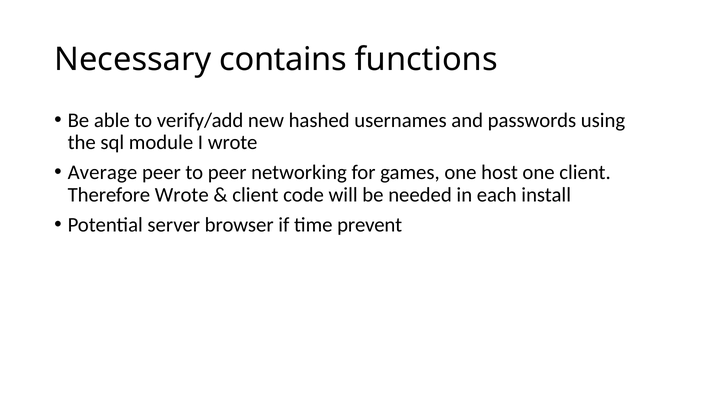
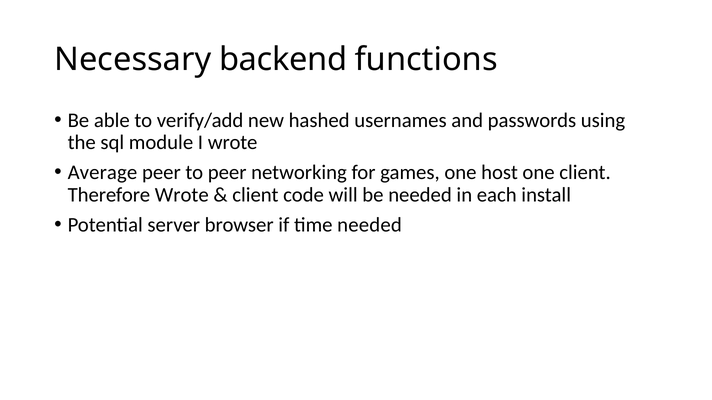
contains: contains -> backend (283, 60)
time prevent: prevent -> needed (370, 225)
